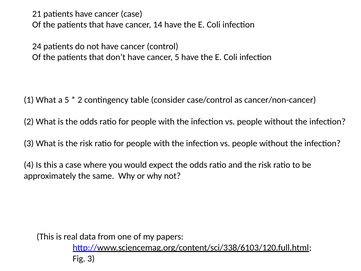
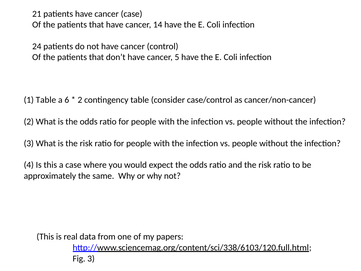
1 What: What -> Table (46, 100)
a 5: 5 -> 6 (67, 100)
